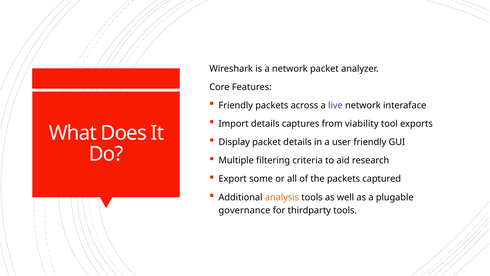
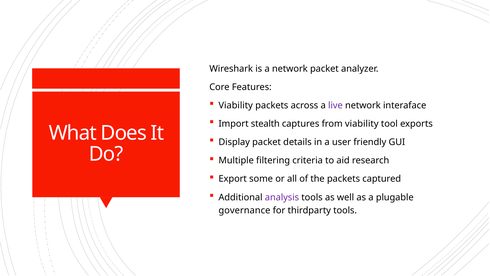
Friendly: Friendly -> Viability (236, 105)
Import details: details -> stealth (265, 124)
analysis colour: orange -> purple (282, 197)
